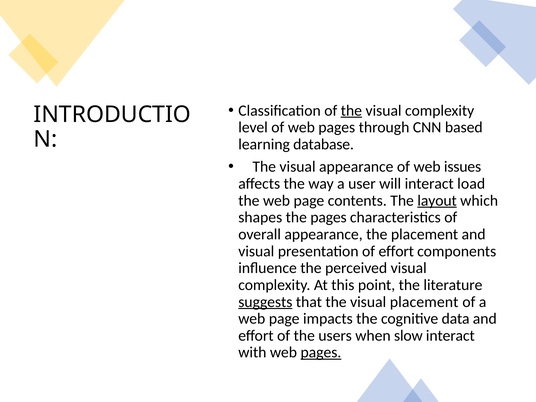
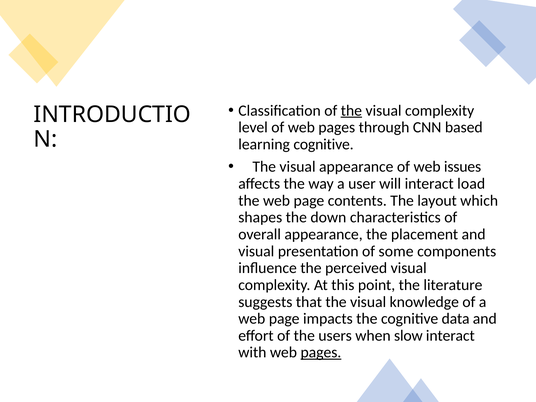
learning database: database -> cognitive (324, 144)
layout underline: present -> none (437, 201)
the pages: pages -> down (328, 217)
of effort: effort -> some (396, 251)
suggests underline: present -> none (265, 302)
visual placement: placement -> knowledge (424, 302)
